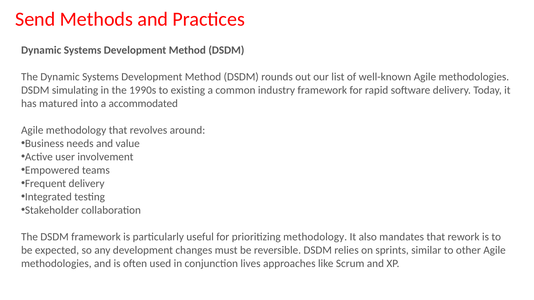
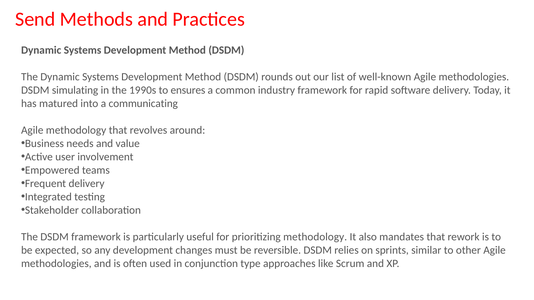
existing: existing -> ensures (188, 90)
accommodated: accommodated -> communicating (143, 104)
lives: lives -> type (251, 264)
